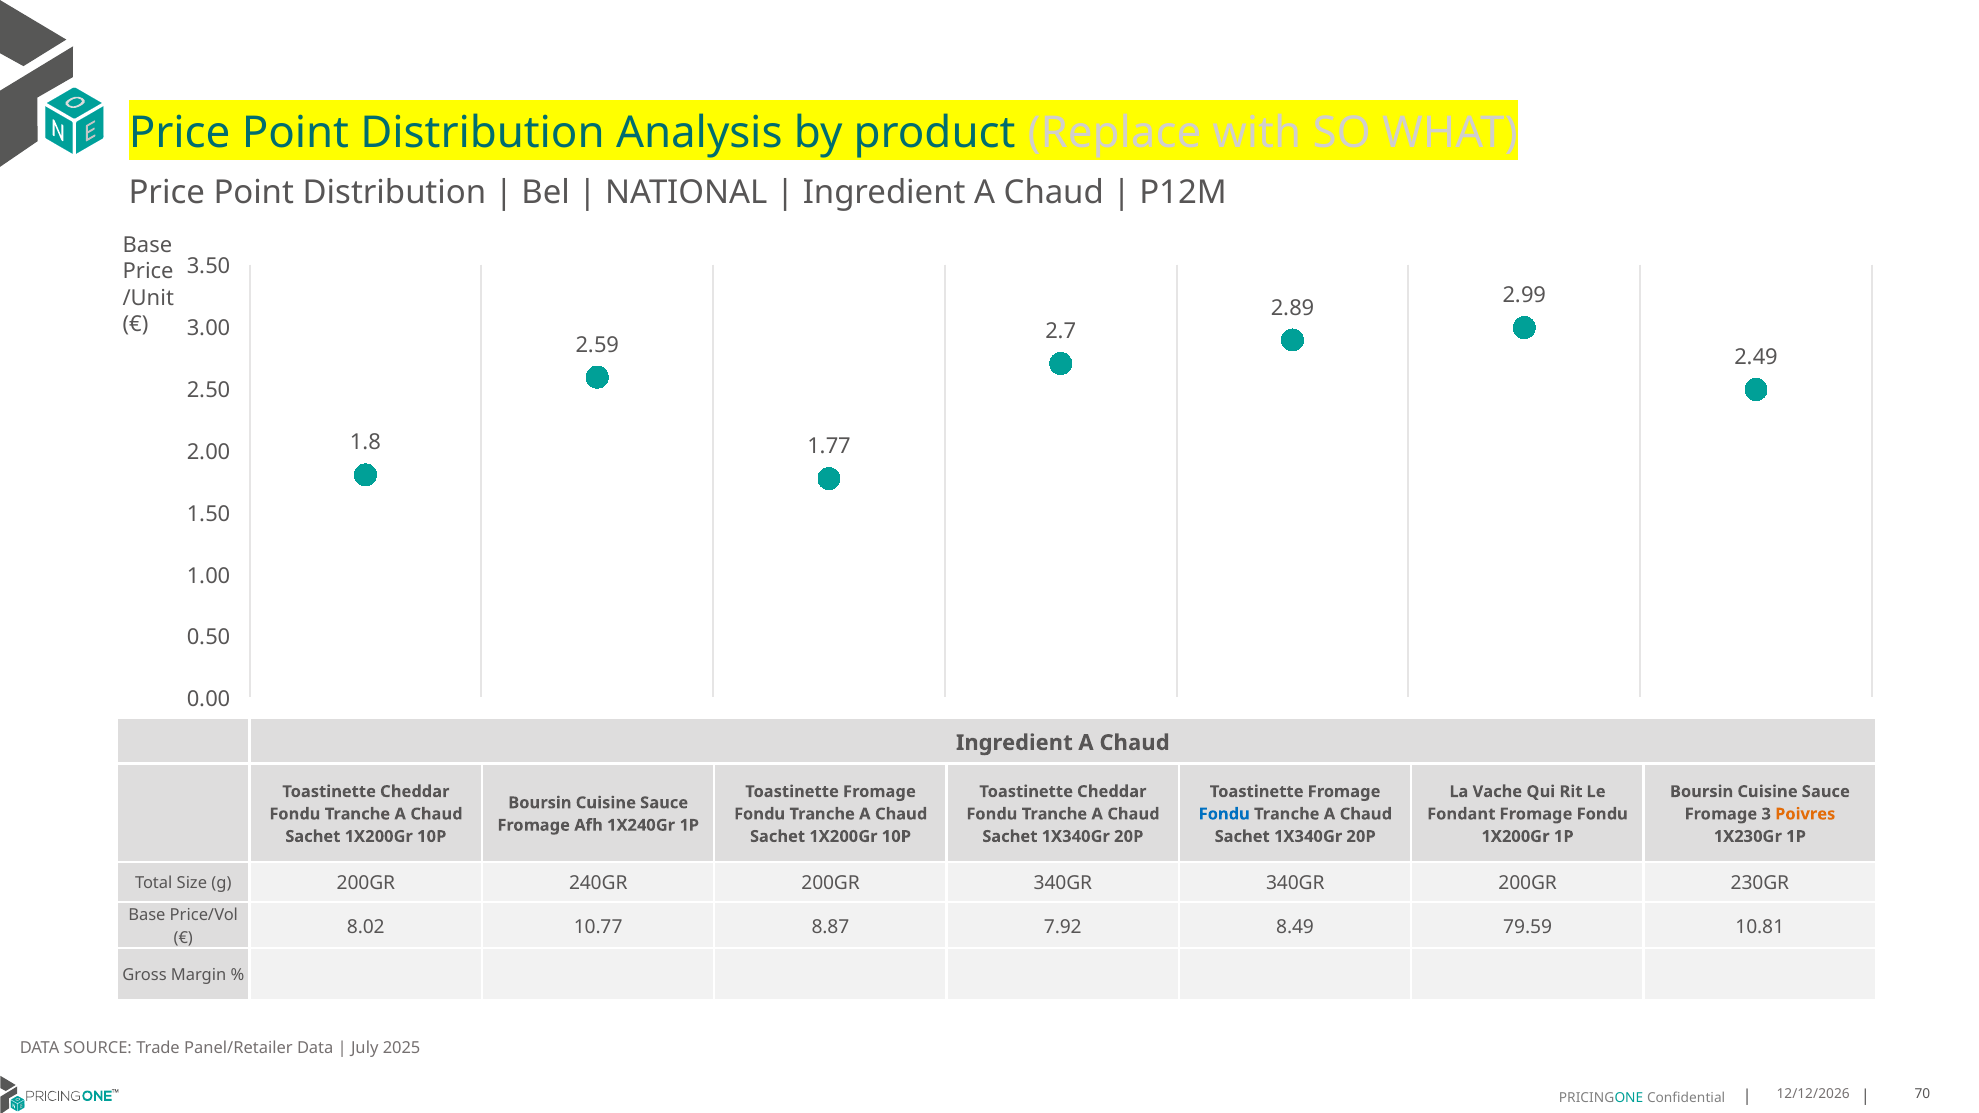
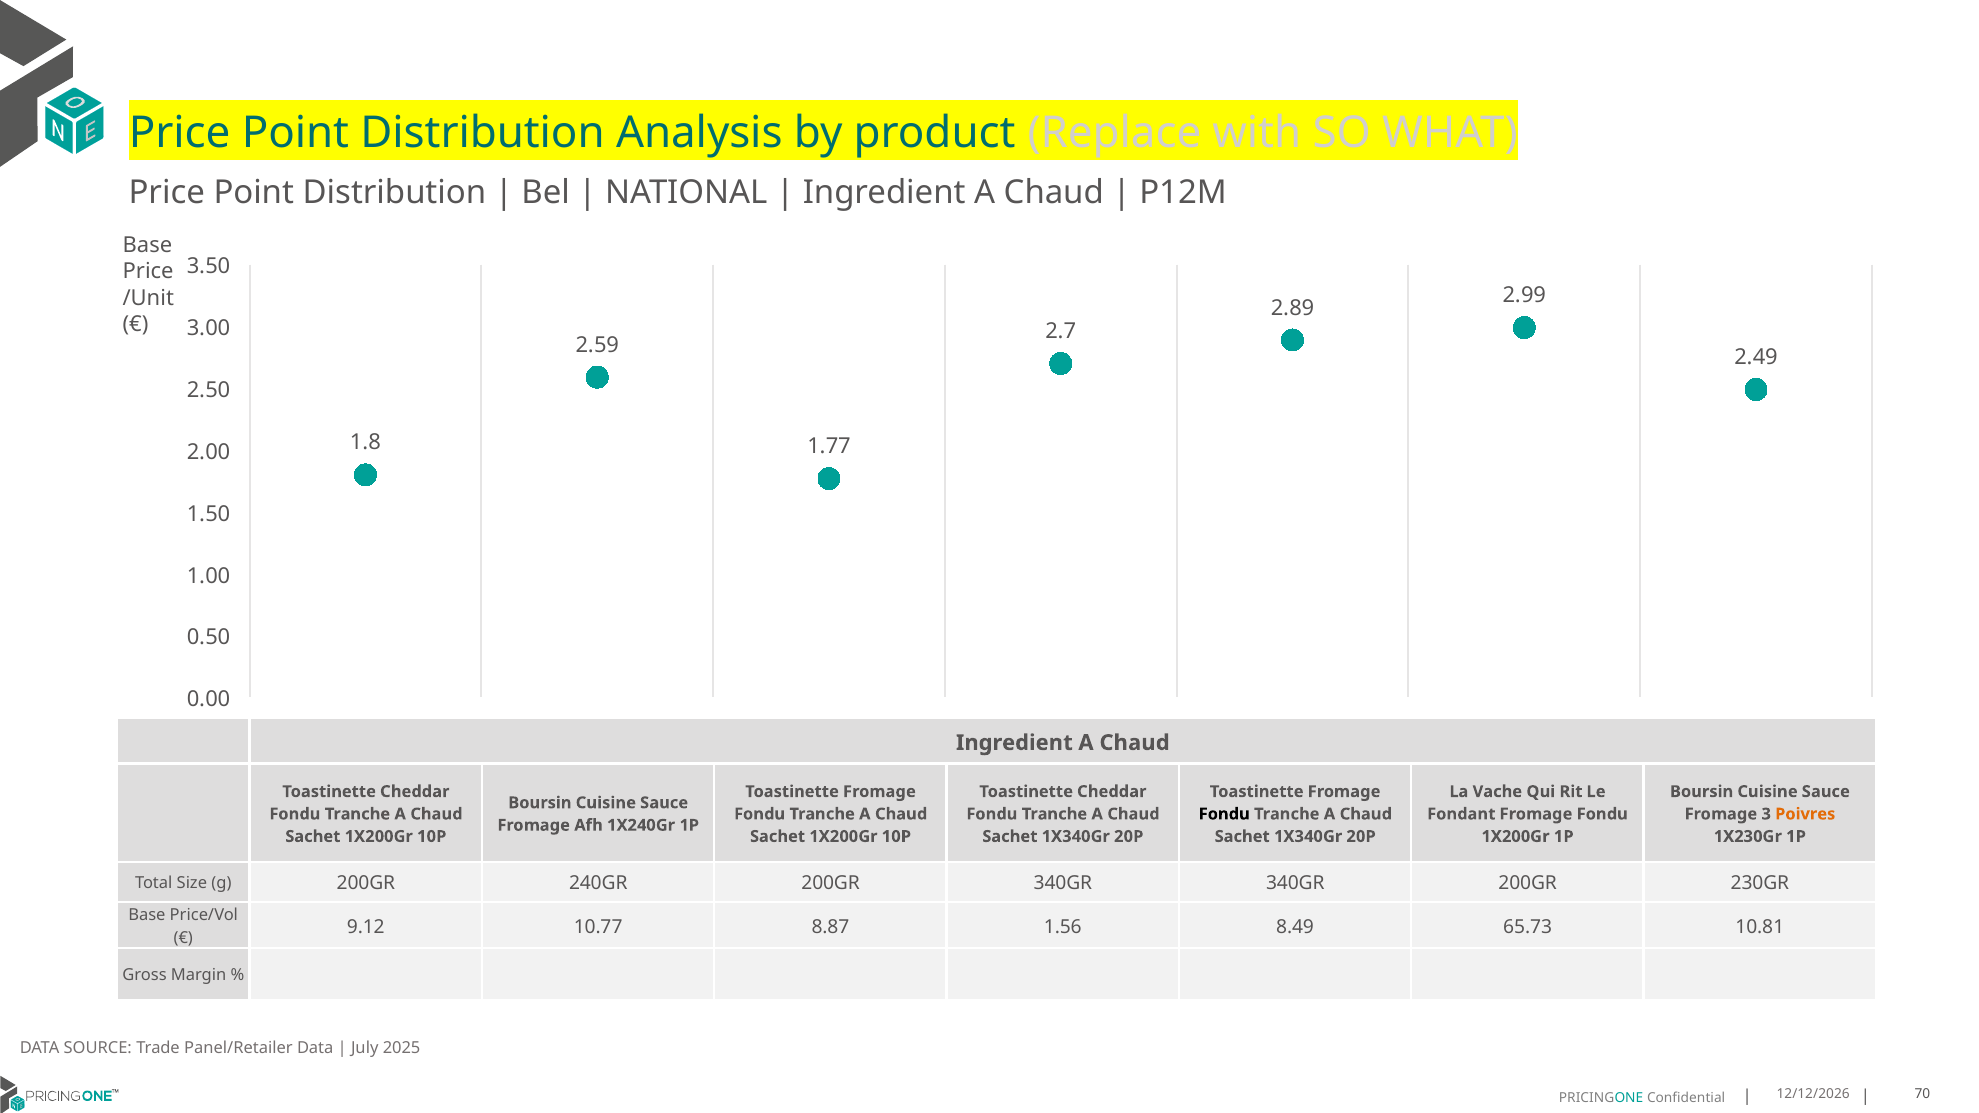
Fondu colour: blue -> black (1224, 814)
8.02: 8.02 -> 9.12 (366, 927)
7.92: 7.92 -> 1.56 (1063, 927)
79.59: 79.59 -> 65.73 (1528, 927)
